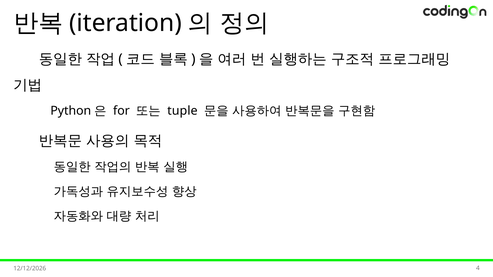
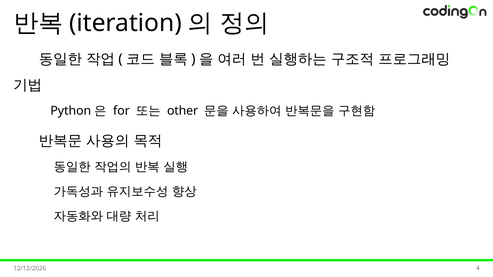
tuple: tuple -> other (183, 111)
